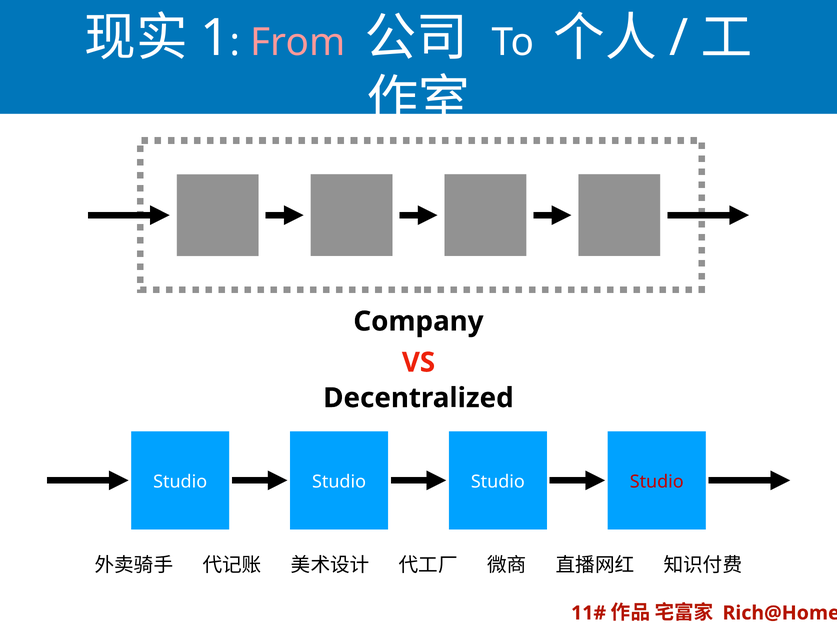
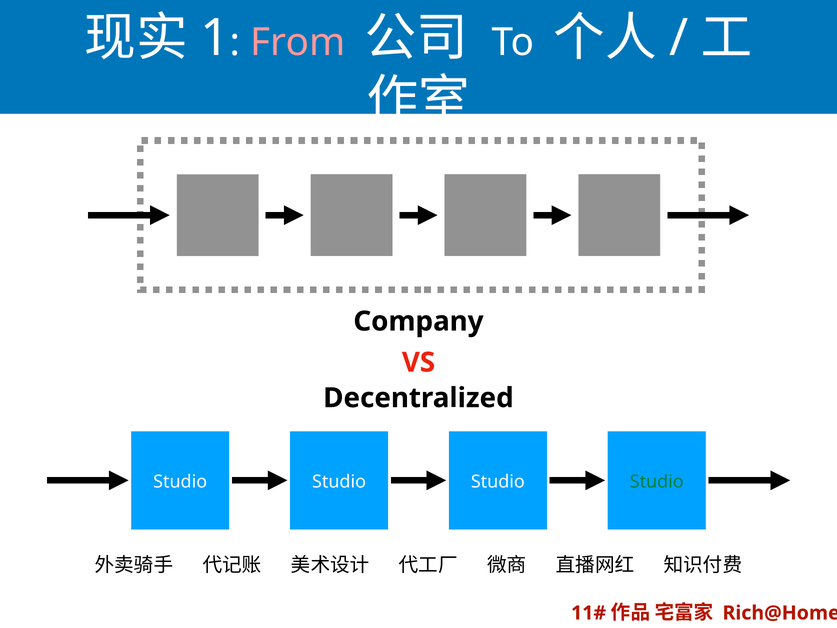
Studio colour: red -> green (657, 481)
